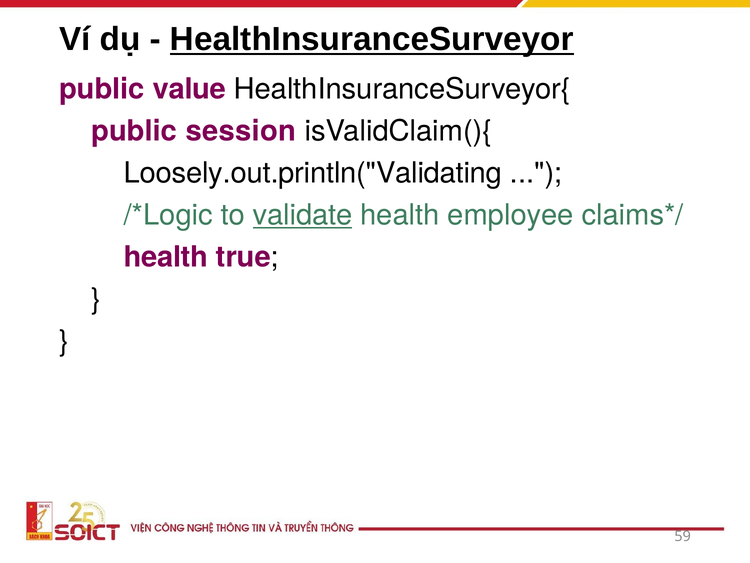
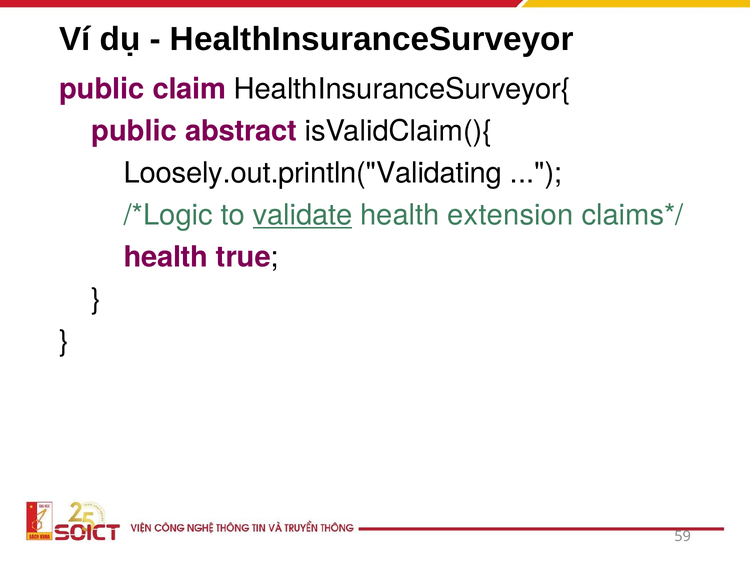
HealthInsuranceSurveyor underline: present -> none (372, 39)
value: value -> claim (189, 89)
session: session -> abstract (241, 131)
employee: employee -> extension (510, 215)
